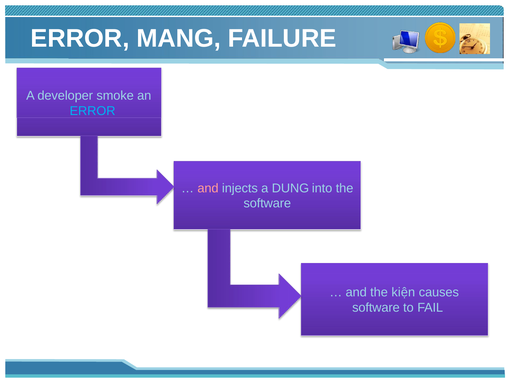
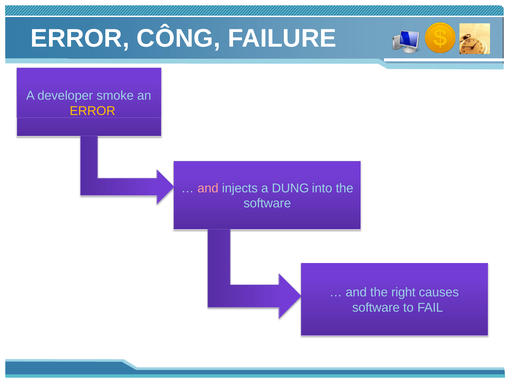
MANG: MANG -> CÔNG (179, 39)
ERROR colour: light blue -> yellow (93, 111)
kiện: kiện -> right (403, 292)
